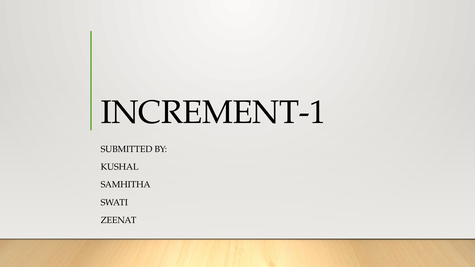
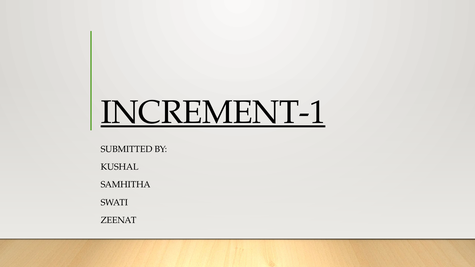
INCREMENT-1 underline: none -> present (213, 112)
